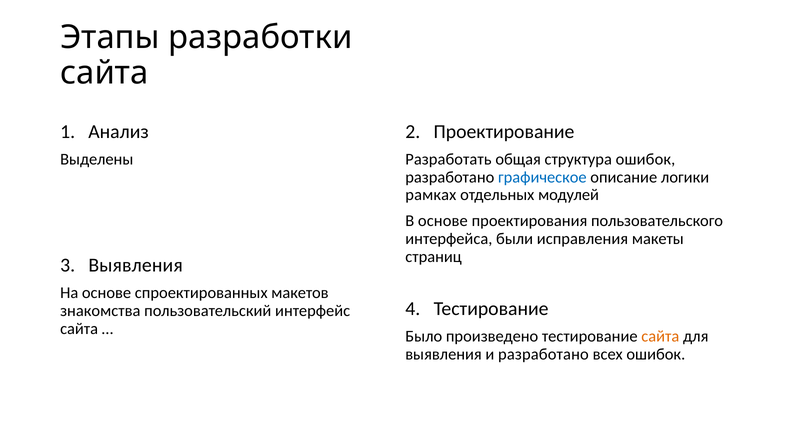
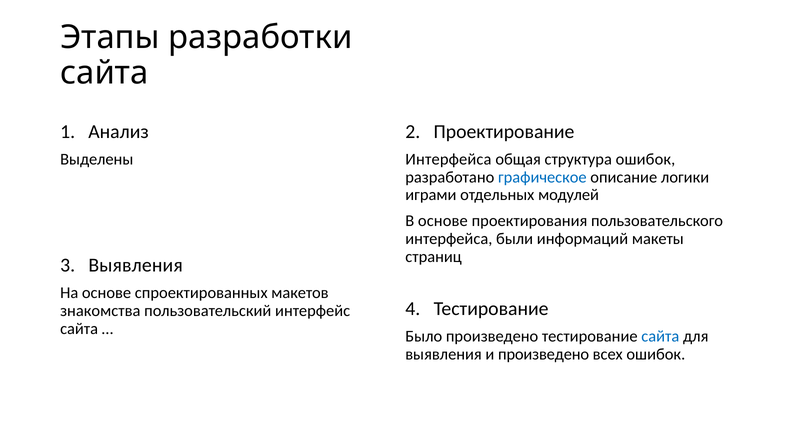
Разработать: Разработать -> Интерфейса (448, 159)
рамках: рамках -> играми (431, 195)
исправления: исправления -> информаций (582, 239)
сайта colour: orange -> blue (660, 336)
и разработано: разработано -> произведено (544, 354)
